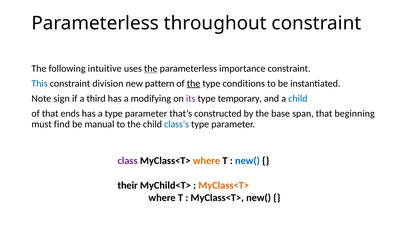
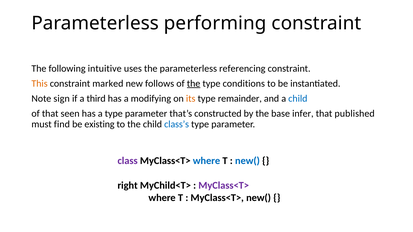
throughout: throughout -> performing (215, 23)
the underline: present -> none (151, 69)
importance: importance -> referencing (242, 69)
This colour: blue -> orange (40, 84)
division: division -> marked (108, 84)
pattern: pattern -> follows (160, 84)
its colour: purple -> orange (191, 99)
temporary: temporary -> remainder (240, 99)
ends: ends -> seen (70, 114)
span: span -> infer (303, 114)
beginning: beginning -> published (355, 114)
manual: manual -> existing (99, 124)
where colour: orange -> blue (207, 161)
their: their -> right (128, 186)
MyClass<T> colour: orange -> purple (224, 186)
